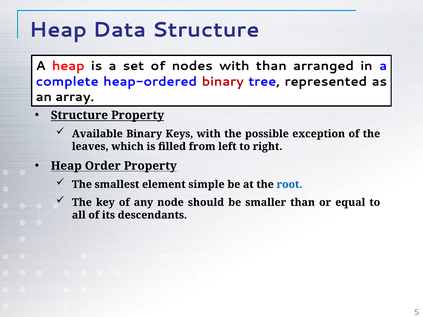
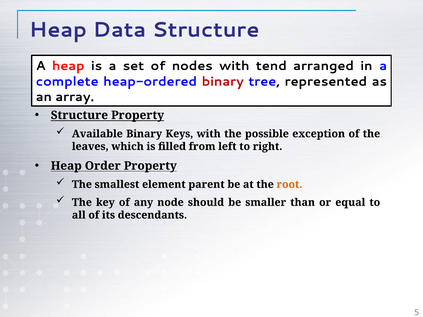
with than: than -> tend (271, 66)
simple: simple -> parent (207, 185)
root colour: blue -> orange (289, 185)
